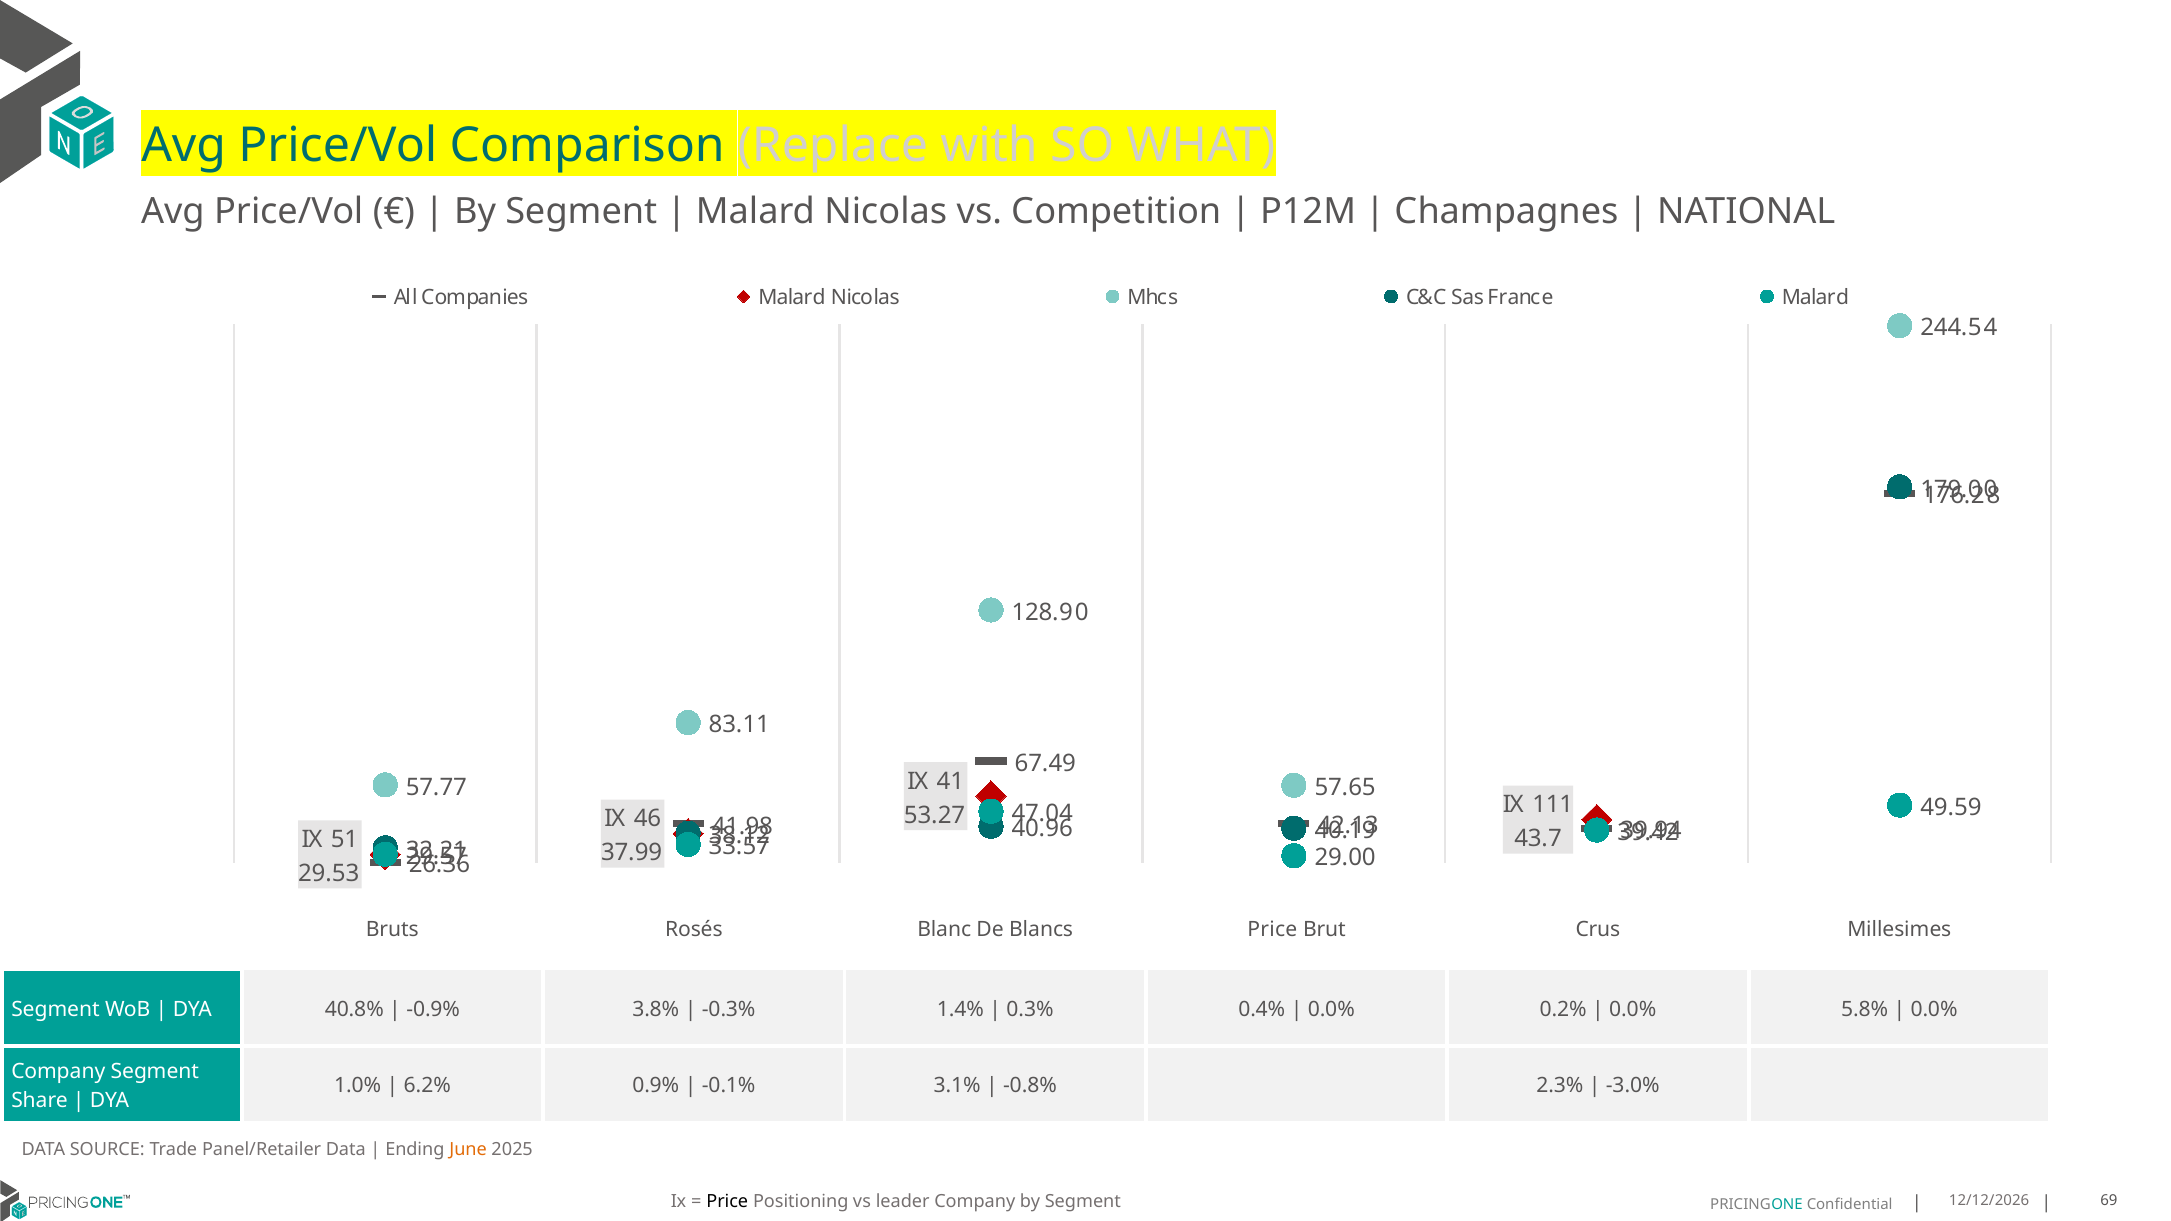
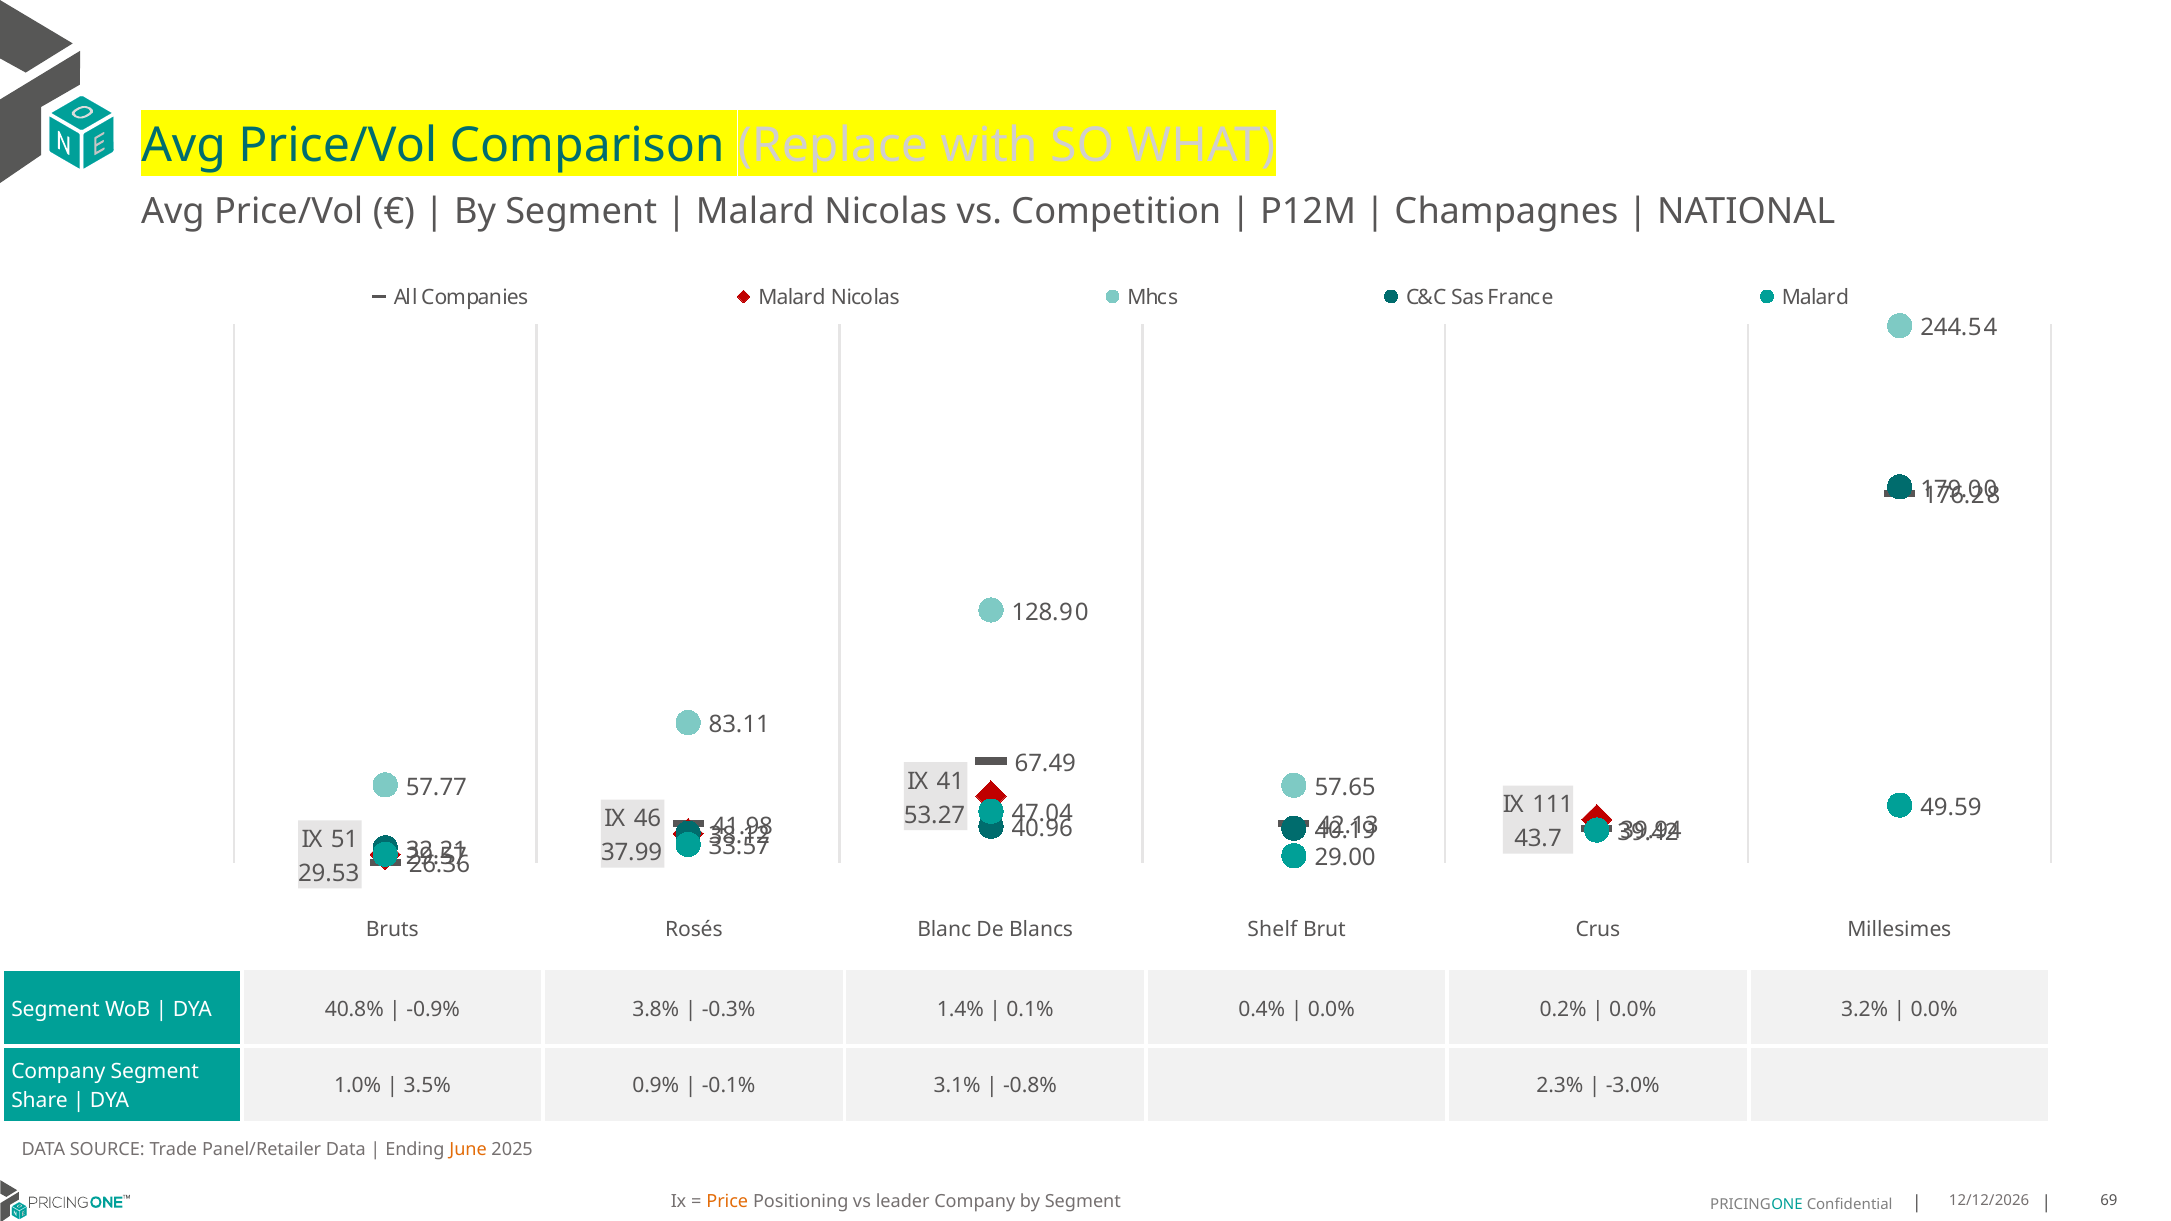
Blancs Price: Price -> Shelf (1272, 929)
0.3%: 0.3% -> 0.1% (1030, 1009)
5.8%: 5.8% -> 3.2% (1865, 1009)
6.2%: 6.2% -> 3.5% (427, 1086)
Price colour: black -> orange (727, 1202)
